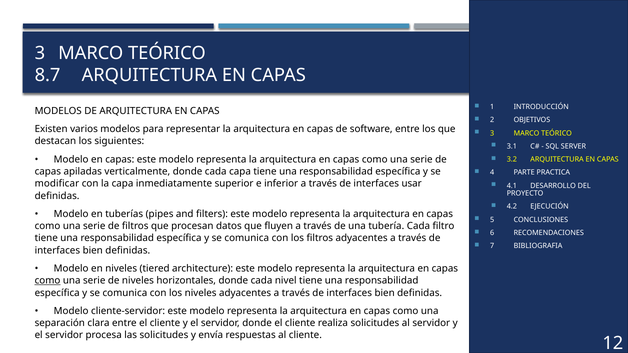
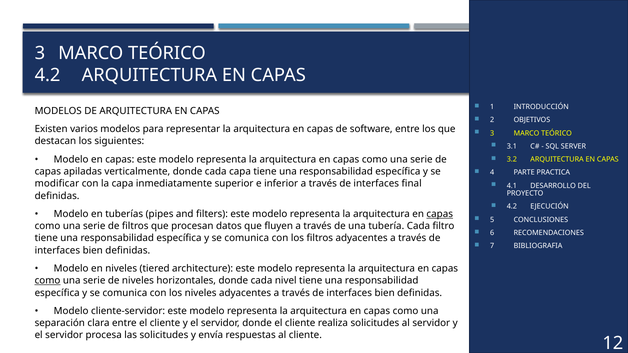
8.7: 8.7 -> 4.2 (48, 75)
usar: usar -> final (412, 184)
capas underline: none -> present (440, 214)
